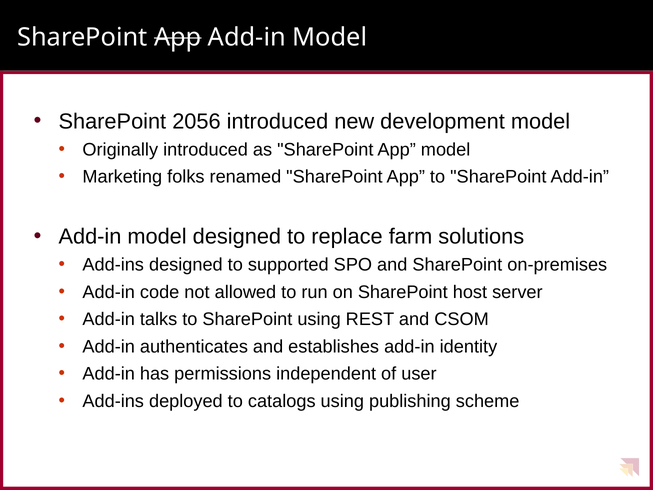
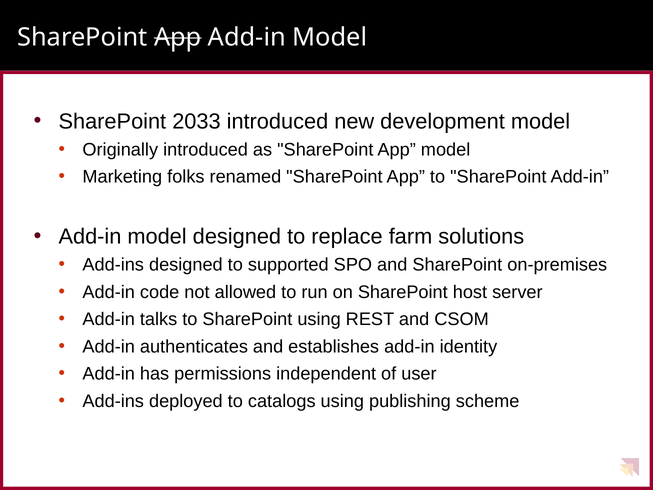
2056: 2056 -> 2033 (196, 121)
